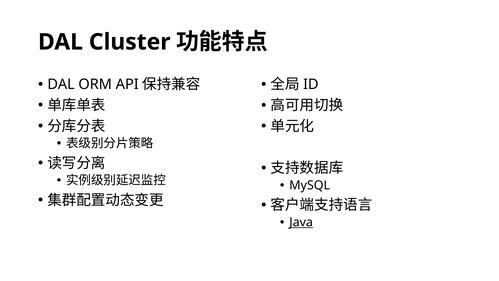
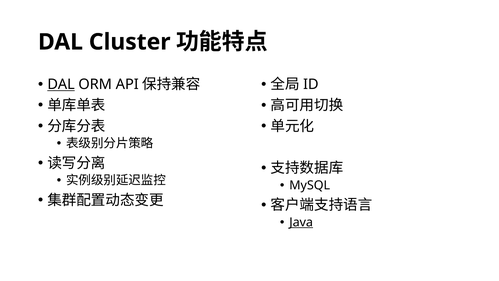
DAL underline: none -> present (61, 84)
